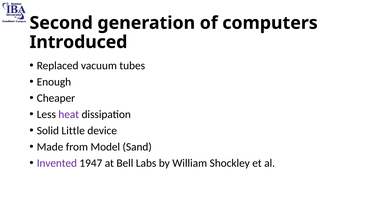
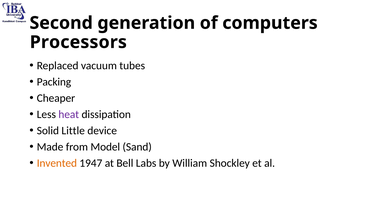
Introduced: Introduced -> Processors (78, 42)
Enough: Enough -> Packing (54, 82)
Invented colour: purple -> orange (57, 163)
